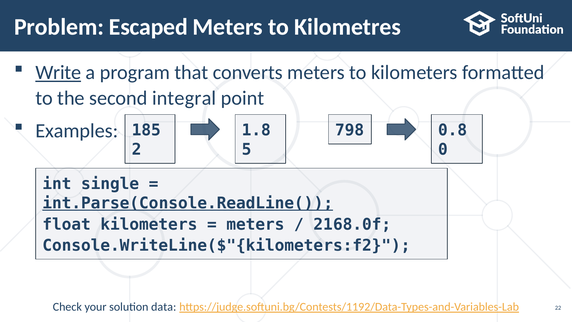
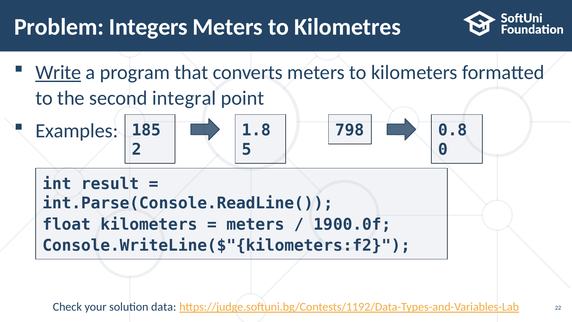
Escaped: Escaped -> Integers (148, 27)
single: single -> result (110, 184)
int.Parse(Console.ReadLine( underline: present -> none (188, 203)
2168.0f: 2168.0f -> 1900.0f (352, 224)
